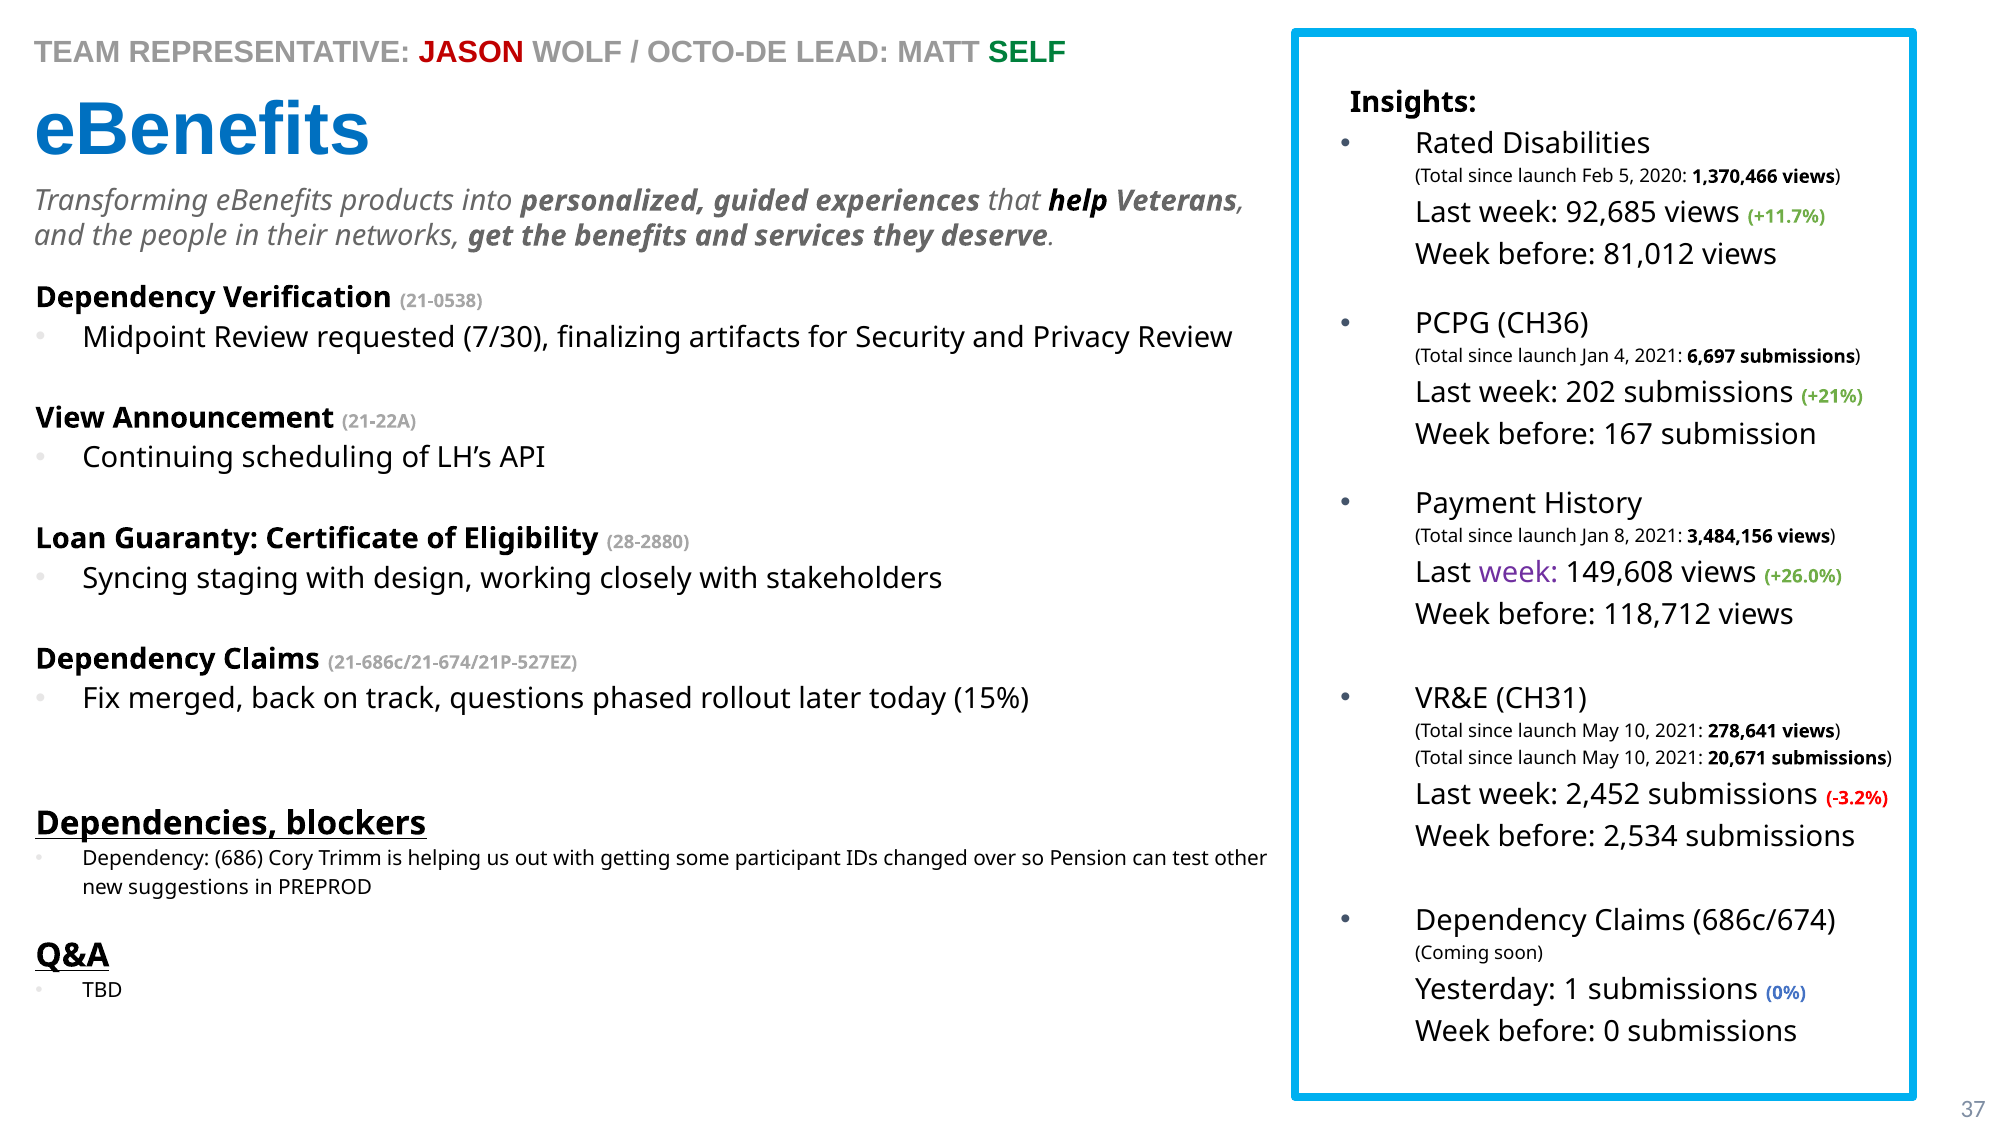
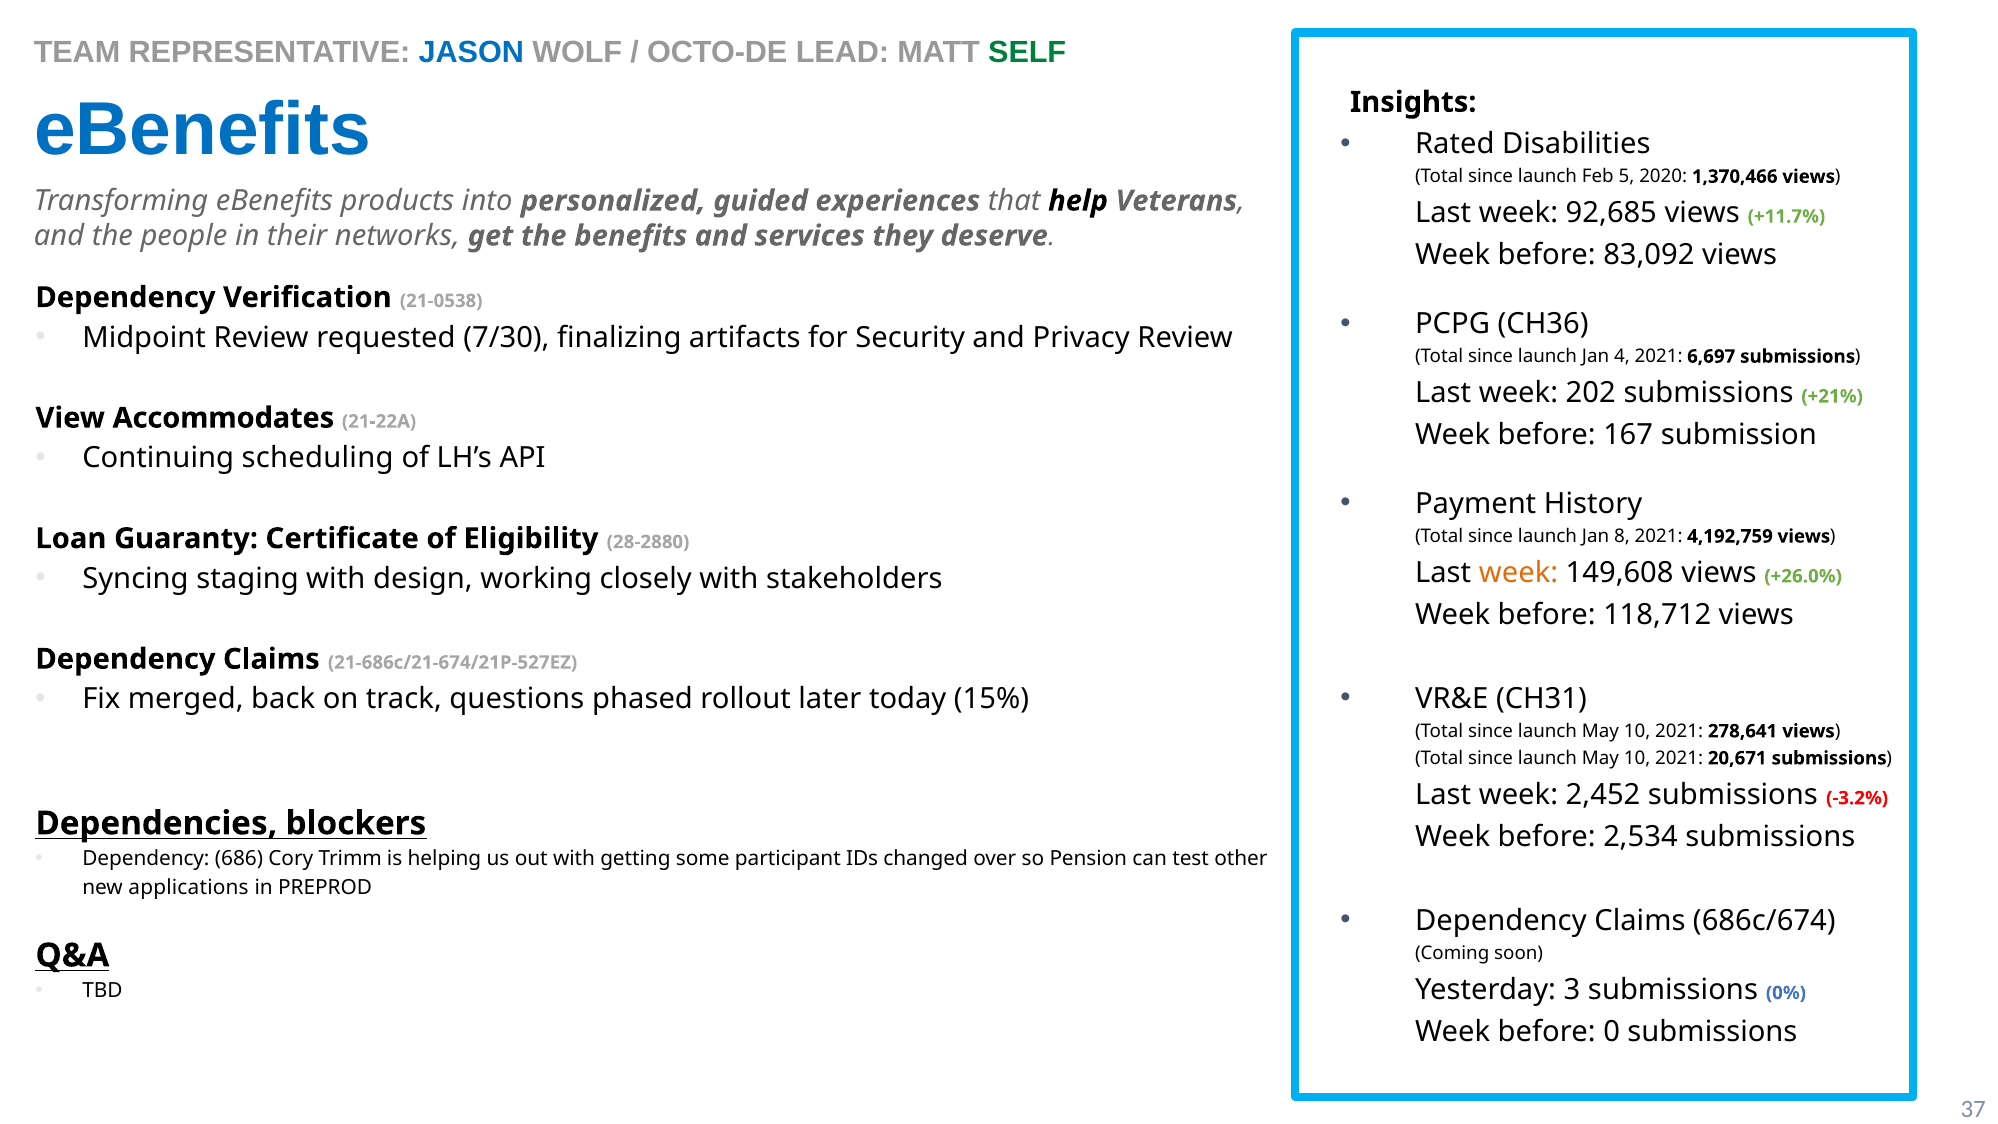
JASON colour: red -> blue (471, 52)
81,012: 81,012 -> 83,092 (1649, 255)
Announcement: Announcement -> Accommodates (223, 418)
3,484,156: 3,484,156 -> 4,192,759 (1730, 536)
week colour: purple -> orange (1519, 573)
suggestions: suggestions -> applications (189, 887)
1: 1 -> 3 (1572, 989)
